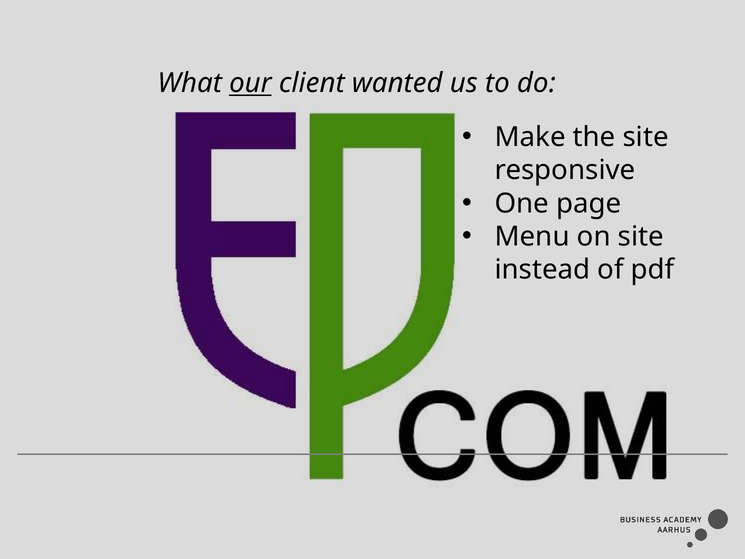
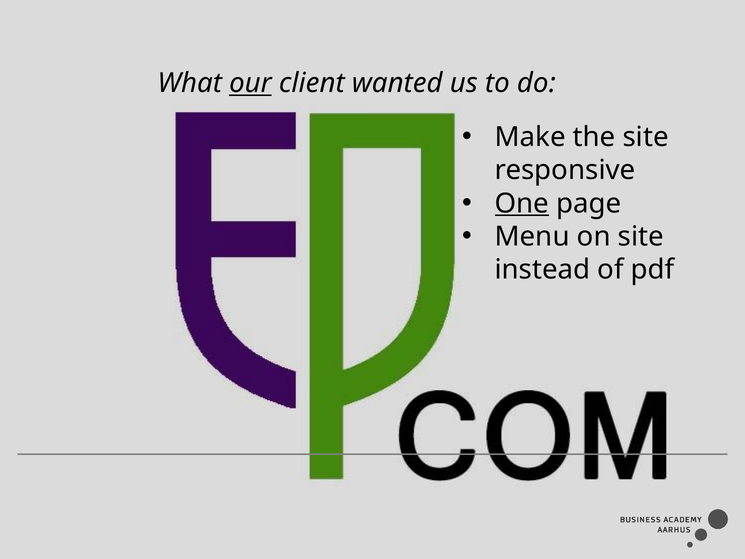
One underline: none -> present (522, 203)
